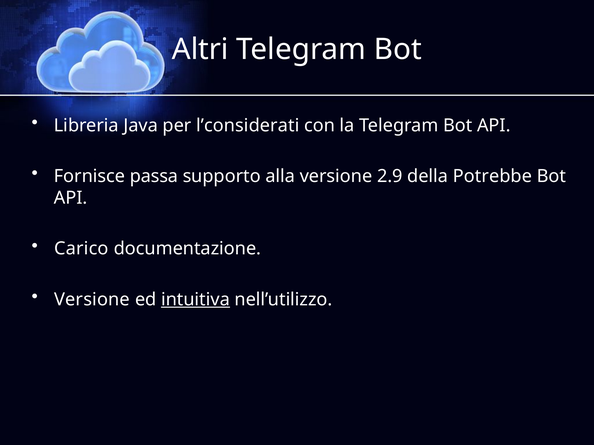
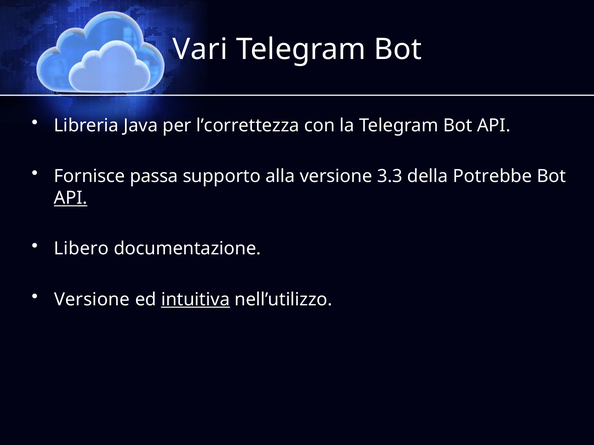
Altri: Altri -> Vari (200, 50)
l’considerati: l’considerati -> l’correttezza (248, 126)
2.9: 2.9 -> 3.3 (390, 176)
API underline: none -> present (71, 198)
Carico: Carico -> Libero (81, 249)
